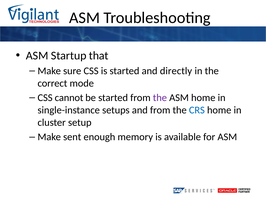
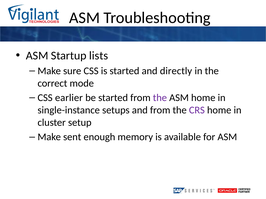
that: that -> lists (99, 56)
cannot: cannot -> earlier (69, 98)
CRS colour: blue -> purple (197, 110)
